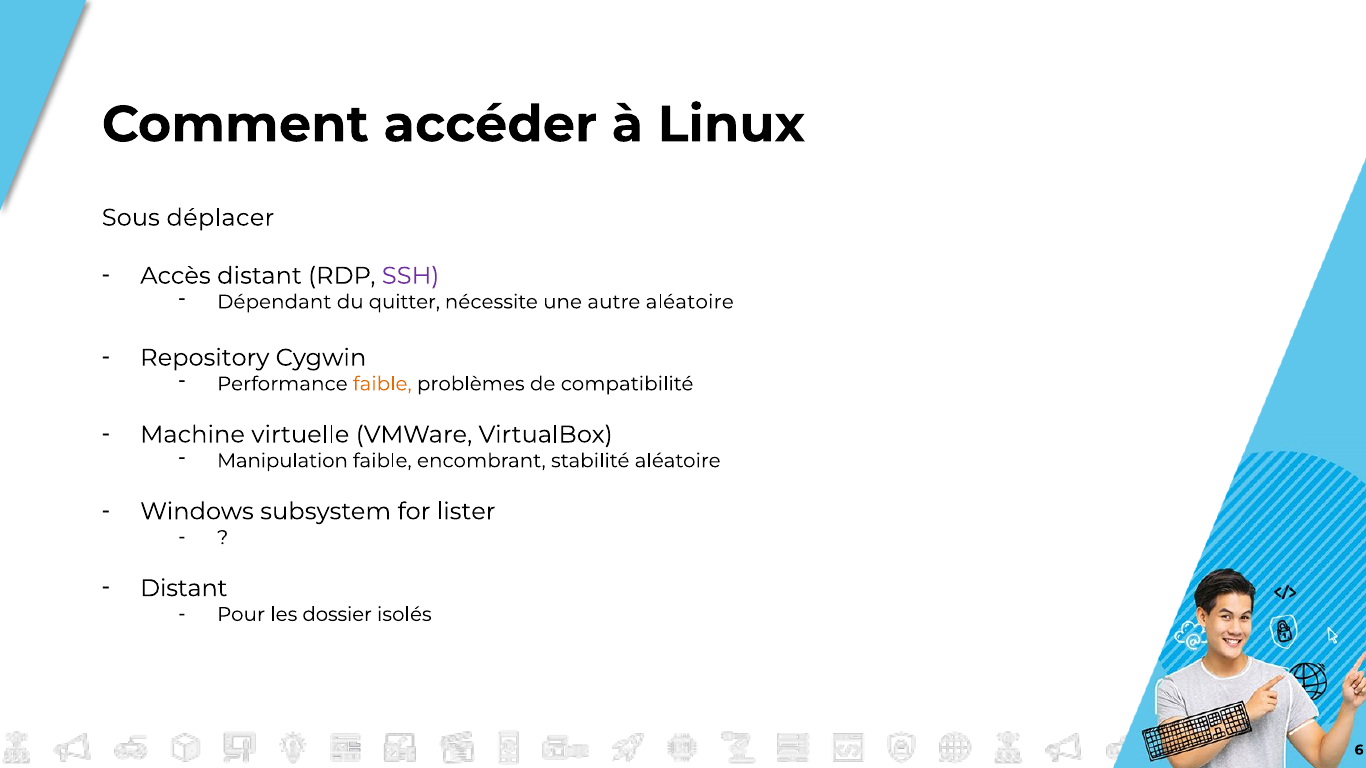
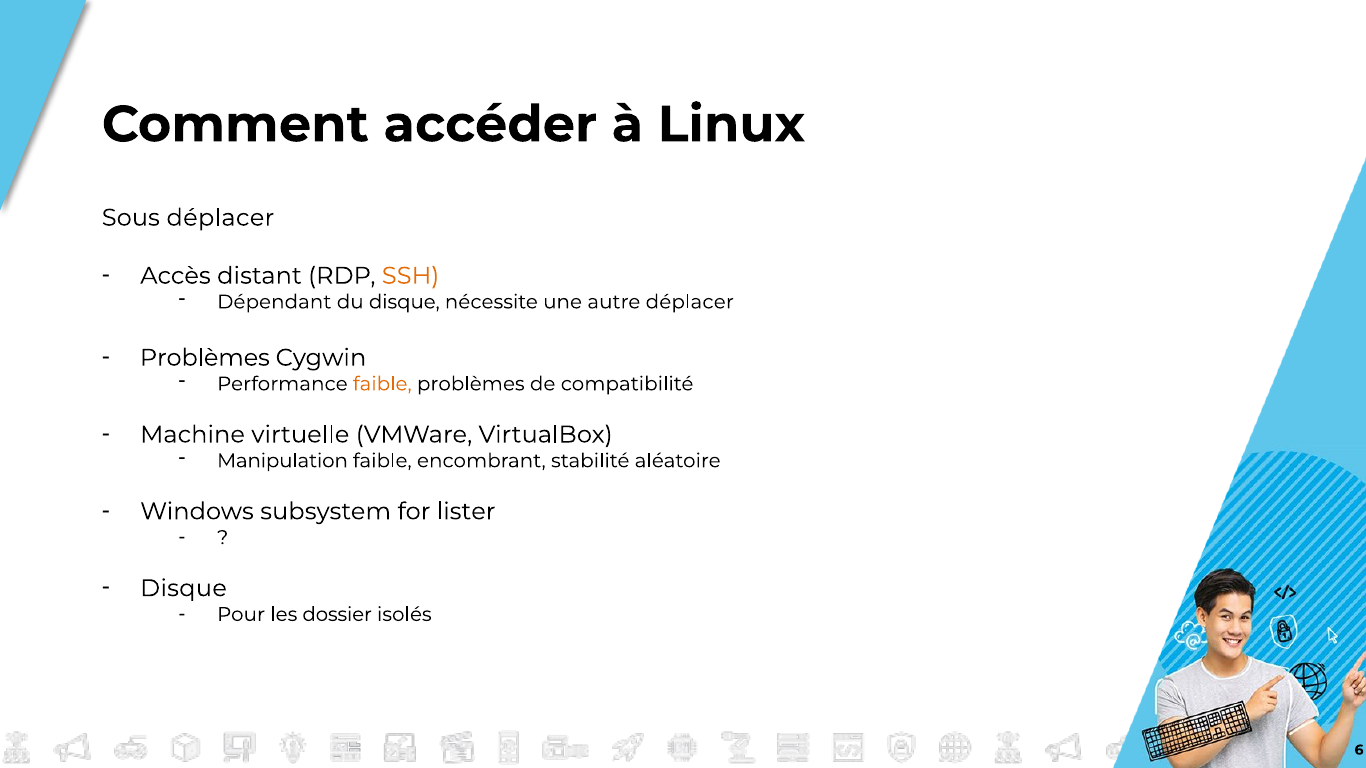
SSH colour: purple -> orange (411, 276)
du quitter: quitter -> disque (404, 302)
autre aléatoire: aléatoire -> déplacer (690, 302)
Repository: Repository -> Problèmes (205, 358)
Distant: Distant -> Disque (184, 589)
